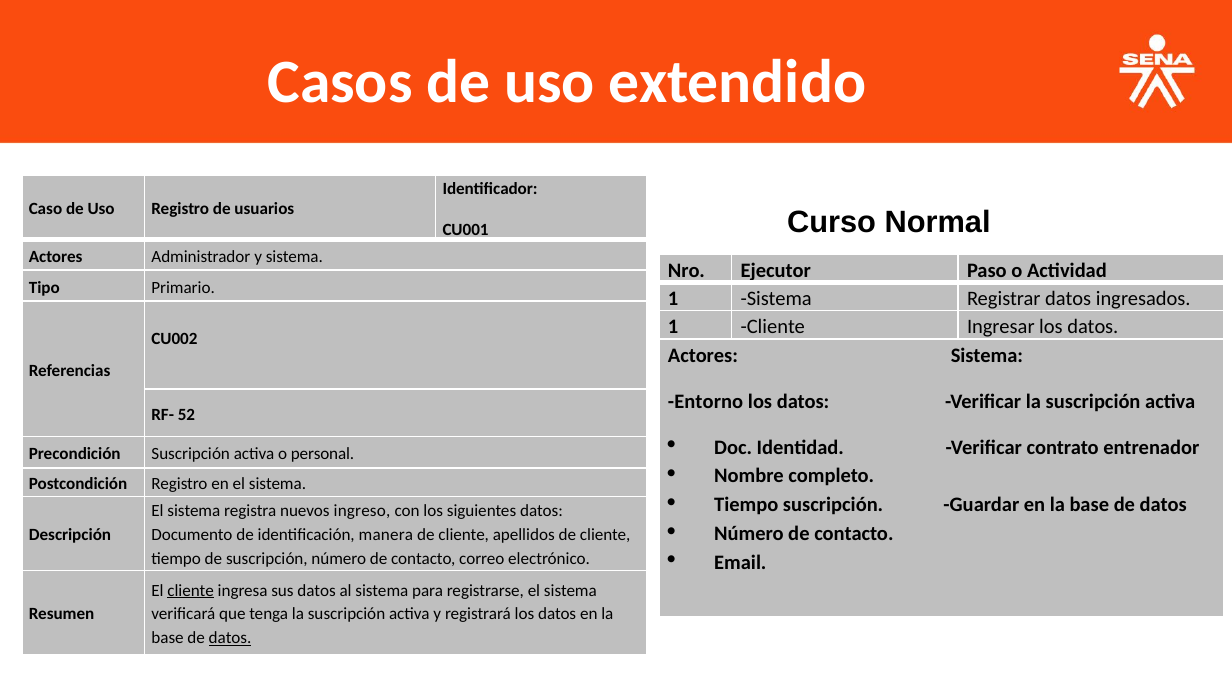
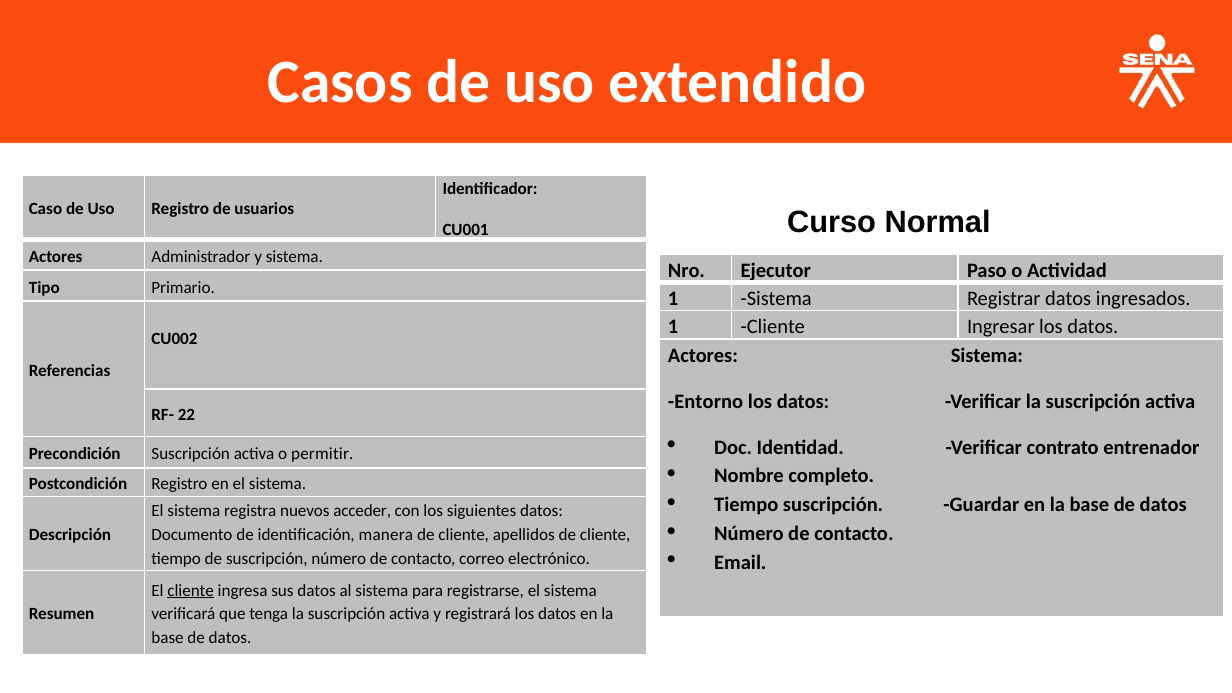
52: 52 -> 22 (186, 415)
personal: personal -> permitir (322, 454)
ingreso: ingreso -> acceder (362, 511)
datos underline: present -> none (230, 638)
